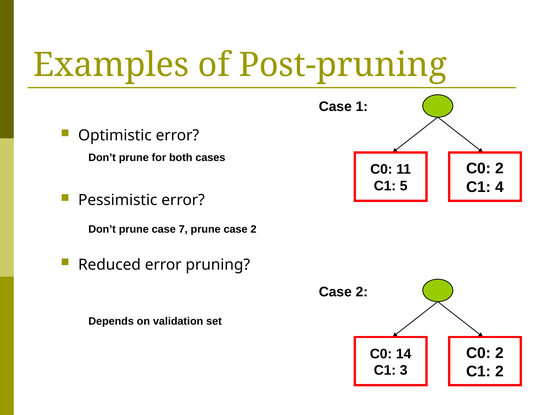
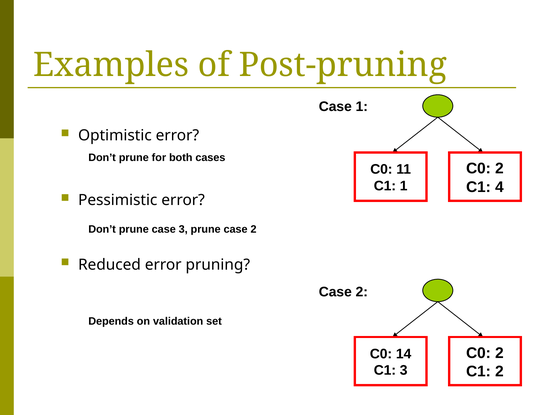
C1 5: 5 -> 1 (404, 186)
case 7: 7 -> 3 (183, 229)
